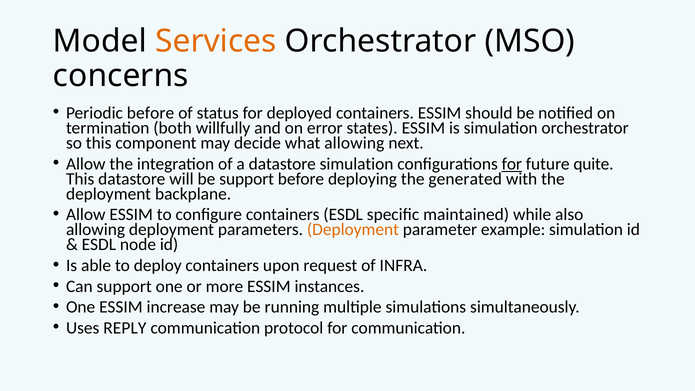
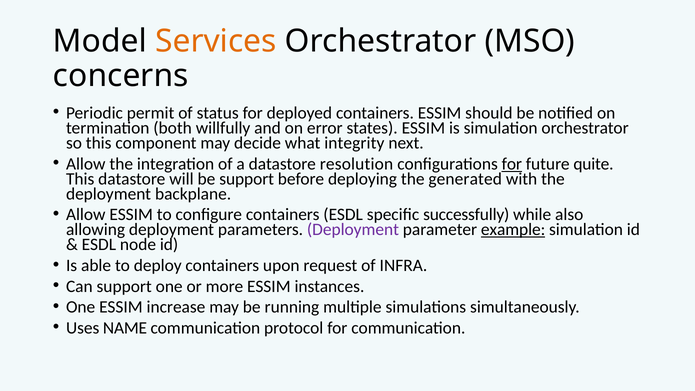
Periodic before: before -> permit (151, 113)
what allowing: allowing -> integrity (354, 143)
datastore simulation: simulation -> resolution (356, 164)
maintained: maintained -> successfully (466, 215)
Deployment colour: orange -> purple (353, 230)
example underline: none -> present (513, 230)
REPLY: REPLY -> NAME (125, 328)
